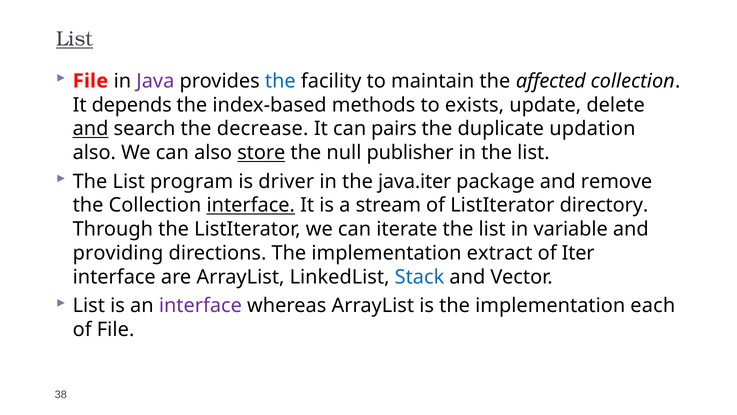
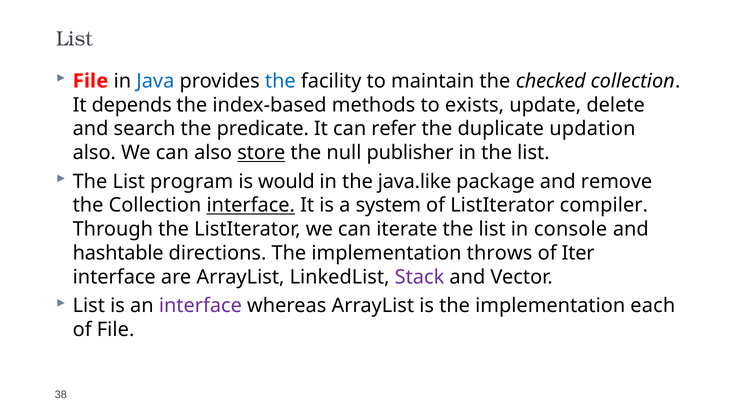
List underline: present -> none (75, 39)
Java colour: purple -> blue (155, 81)
affected: affected -> checked (551, 81)
and underline: present -> none (91, 129)
decrease: decrease -> predicate (263, 129)
pairs: pairs -> refer (394, 129)
driver: driver -> would (286, 181)
java.iter: java.iter -> java.like (415, 181)
stream: stream -> system (388, 205)
directory: directory -> compiler (604, 205)
variable: variable -> console (571, 229)
providing: providing -> hashtable (118, 253)
extract: extract -> throws (500, 253)
Stack colour: blue -> purple (420, 277)
